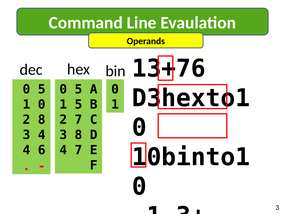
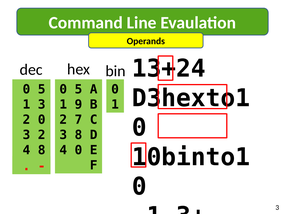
13+76: 13+76 -> 13+24 (169, 69)
1 0: 0 -> 3 (42, 104)
1 5: 5 -> 9 (79, 104)
2 8: 8 -> 0 (42, 120)
4: 4 -> 2 (42, 135)
4 6: 6 -> 8 (42, 150)
4 7: 7 -> 0 (79, 150)
